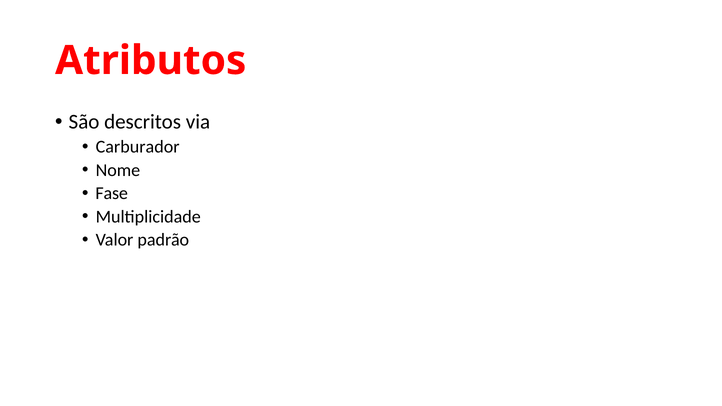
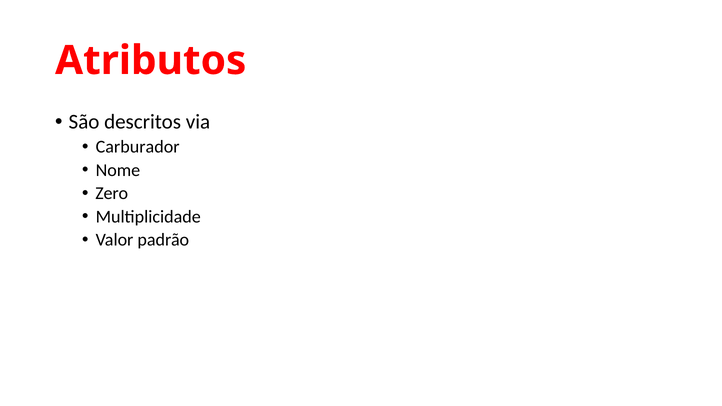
Fase: Fase -> Zero (112, 193)
